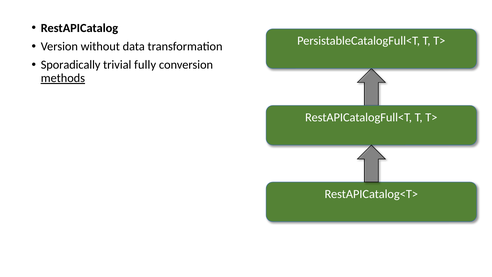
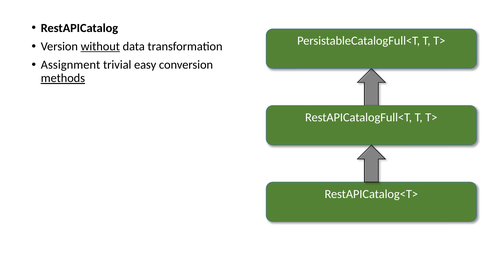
without underline: none -> present (100, 46)
Sporadically: Sporadically -> Assignment (71, 65)
fully: fully -> easy (145, 65)
